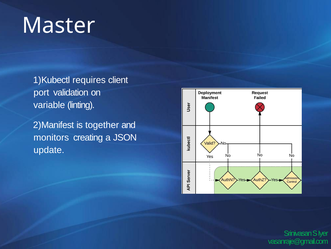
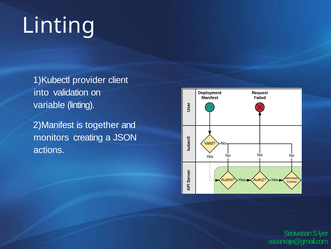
Master: Master -> Linting (59, 26)
requires: requires -> provider (89, 80)
port: port -> into (41, 92)
update: update -> actions (49, 150)
